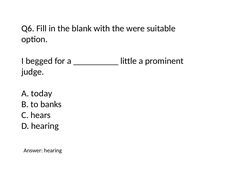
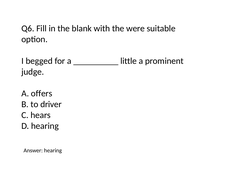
today: today -> offers (42, 93)
banks: banks -> driver (51, 104)
